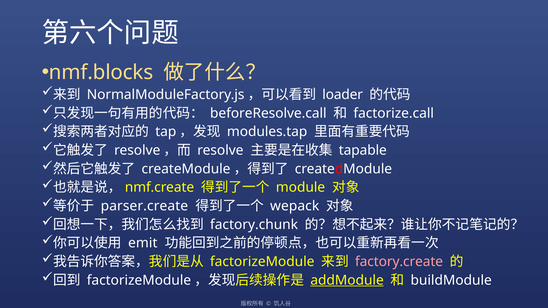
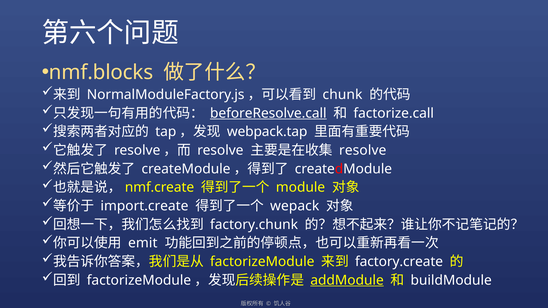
loader: loader -> chunk (342, 95)
beforeResolve.call underline: none -> present (268, 113)
modules.tap: modules.tap -> webpack.tap (267, 132)
tapable: tapable -> resolve (363, 150)
parser.create: parser.create -> import.create (144, 206)
factory.create colour: pink -> white (399, 262)
